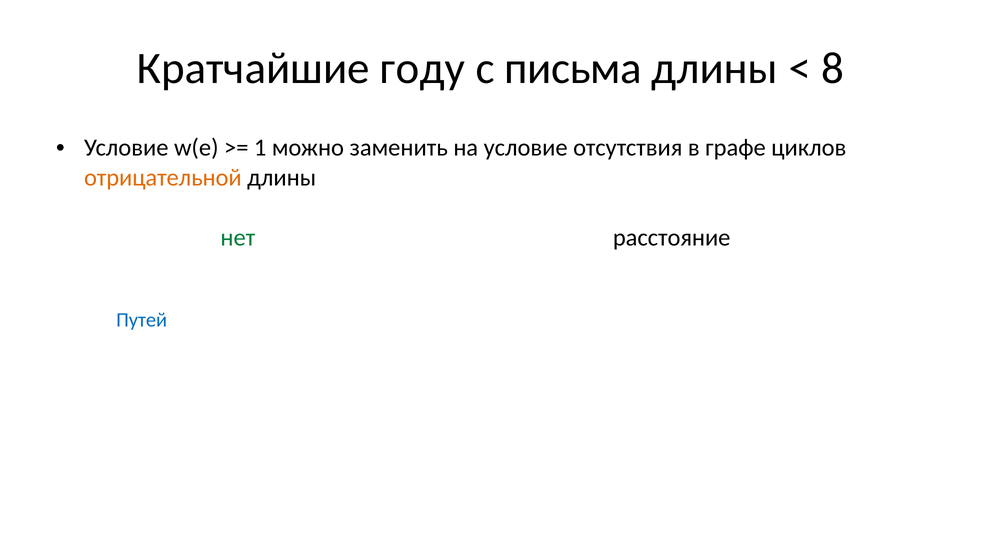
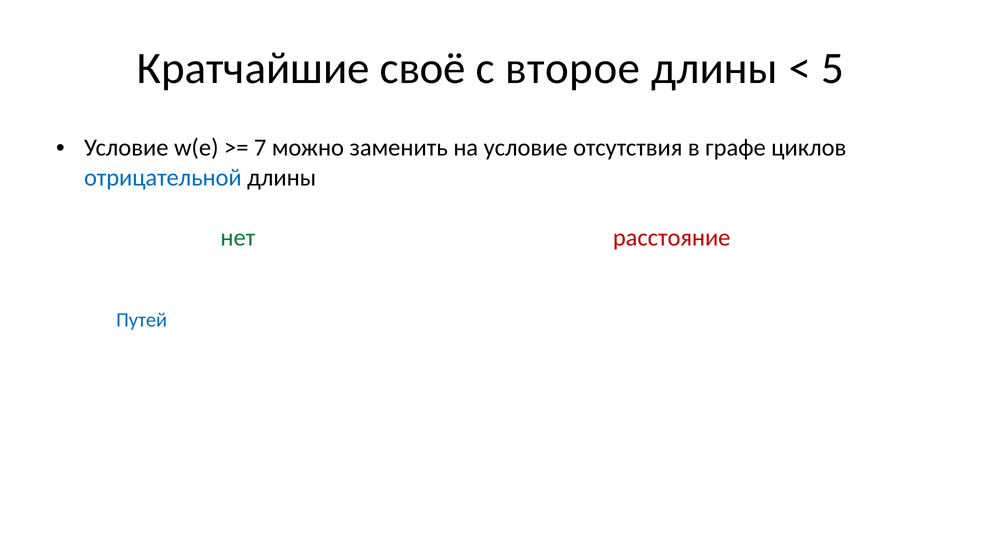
году: году -> своё (423, 69)
с письма: письма -> второе (573, 69)
8: 8 -> 5 (833, 69)
1: 1 -> 7 (260, 148)
отрицательной colour: orange -> blue (163, 178)
расстояние colour: black -> red (672, 237)
